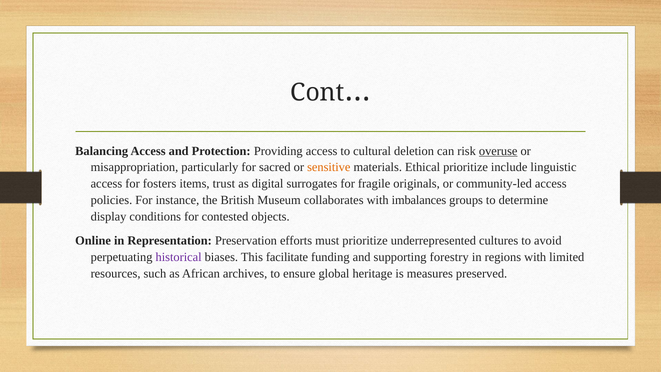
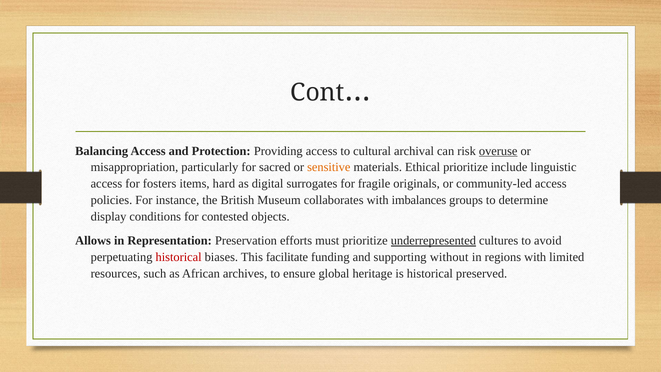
deletion: deletion -> archival (414, 151)
trust: trust -> hard (224, 184)
Online: Online -> Allows (93, 241)
underrepresented underline: none -> present (433, 241)
historical colour: purple -> red (179, 257)
forestry: forestry -> without (449, 257)
is measures: measures -> historical (430, 273)
